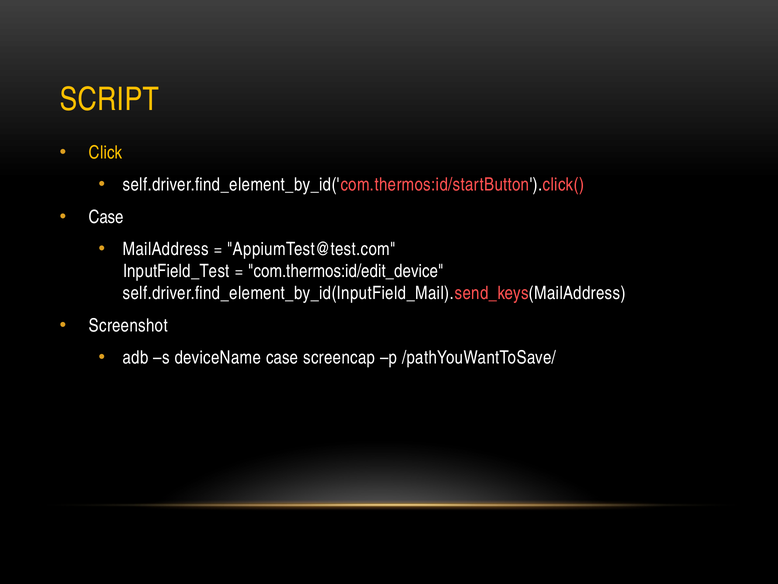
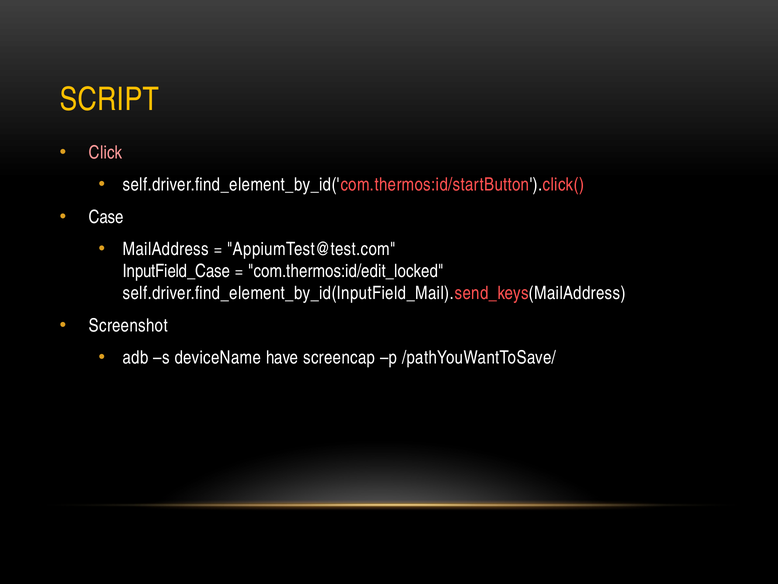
Click colour: yellow -> pink (106, 152)
InputField_Test: InputField_Test -> InputField_Case (176, 271)
com.thermos:id/edit_device: com.thermos:id/edit_device -> com.thermos:id/edit_locked (346, 271)
deviceName case: case -> have (282, 358)
